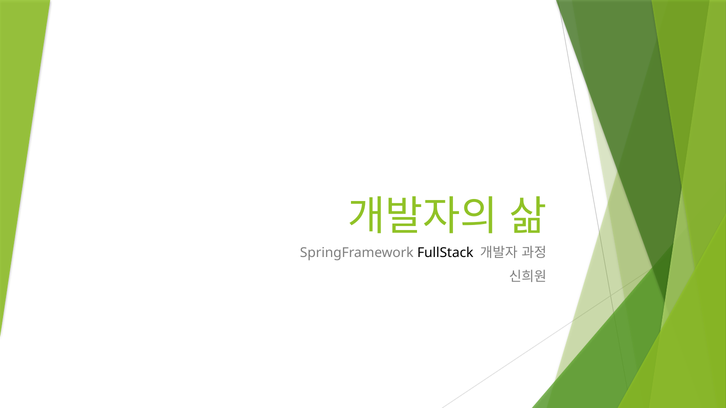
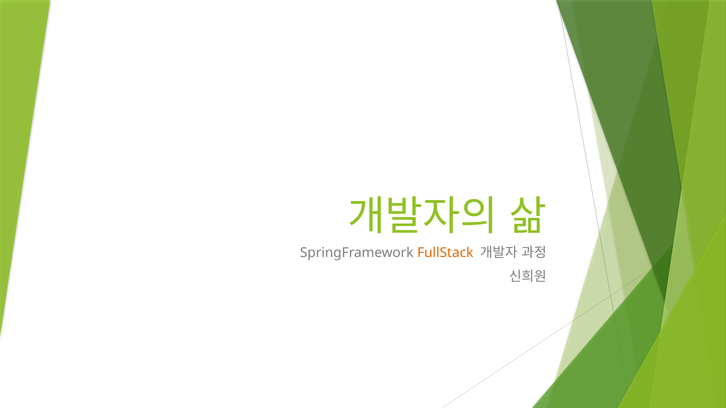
FullStack colour: black -> orange (445, 253)
